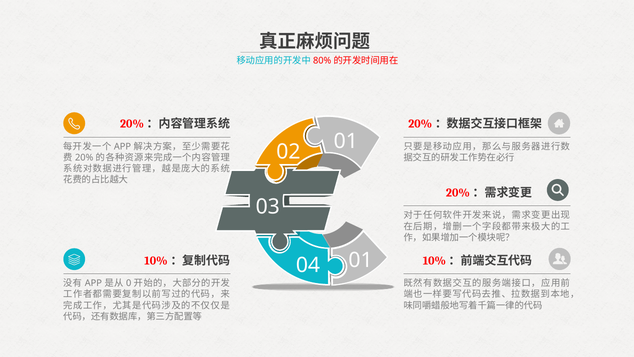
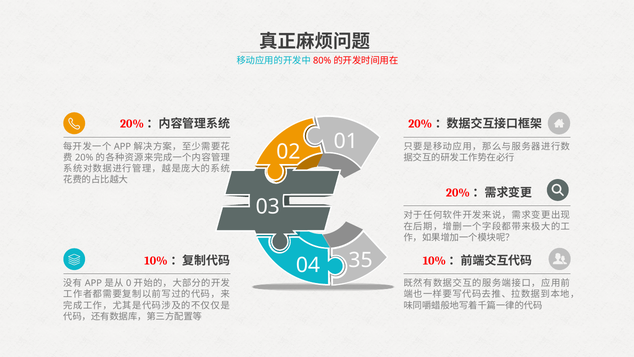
04 01: 01 -> 35 (361, 260)
